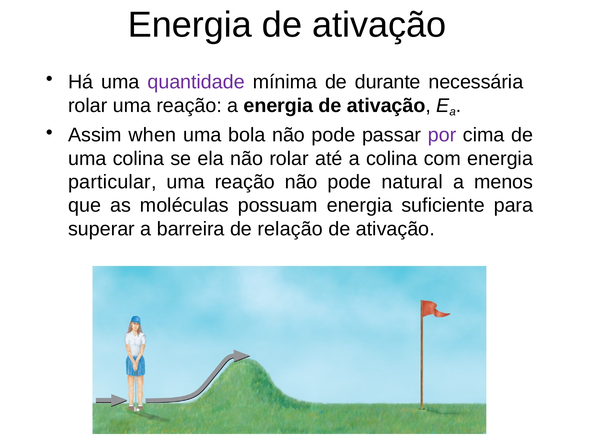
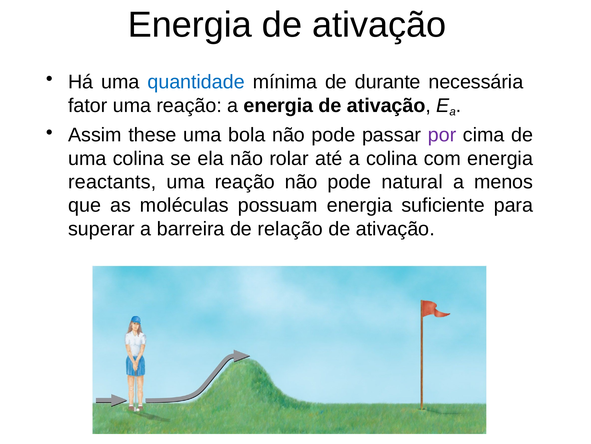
quantidade colour: purple -> blue (196, 82)
rolar: rolar -> fator (88, 106)
when: when -> these (152, 135)
particular: particular -> reactants (112, 182)
